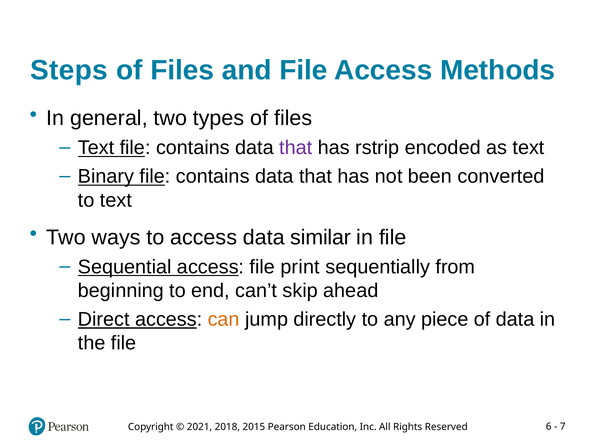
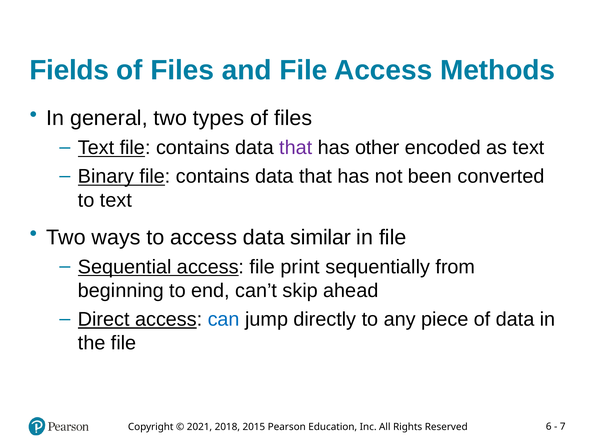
Steps: Steps -> Fields (69, 70)
rstrip: rstrip -> other (377, 148)
can colour: orange -> blue (224, 320)
